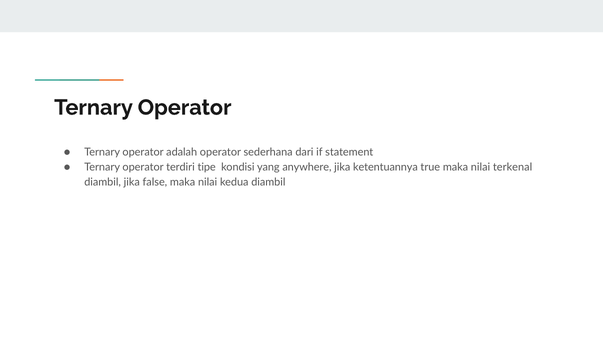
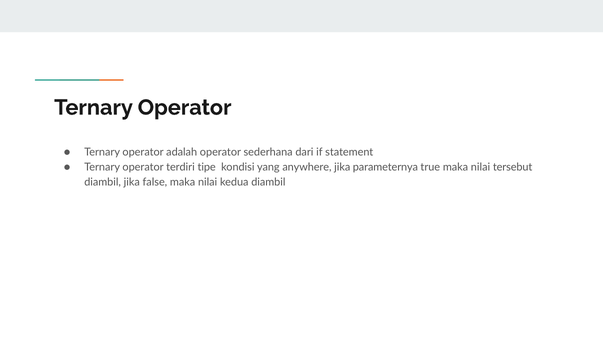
ketentuannya: ketentuannya -> parameternya (385, 167)
terkenal: terkenal -> tersebut (513, 167)
